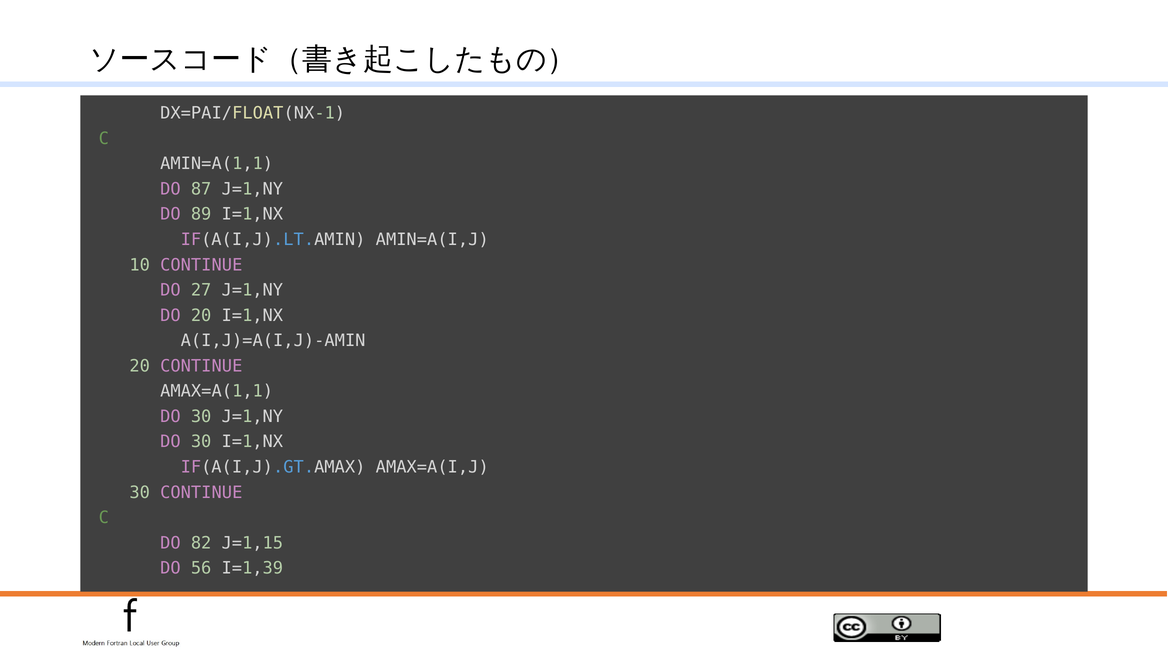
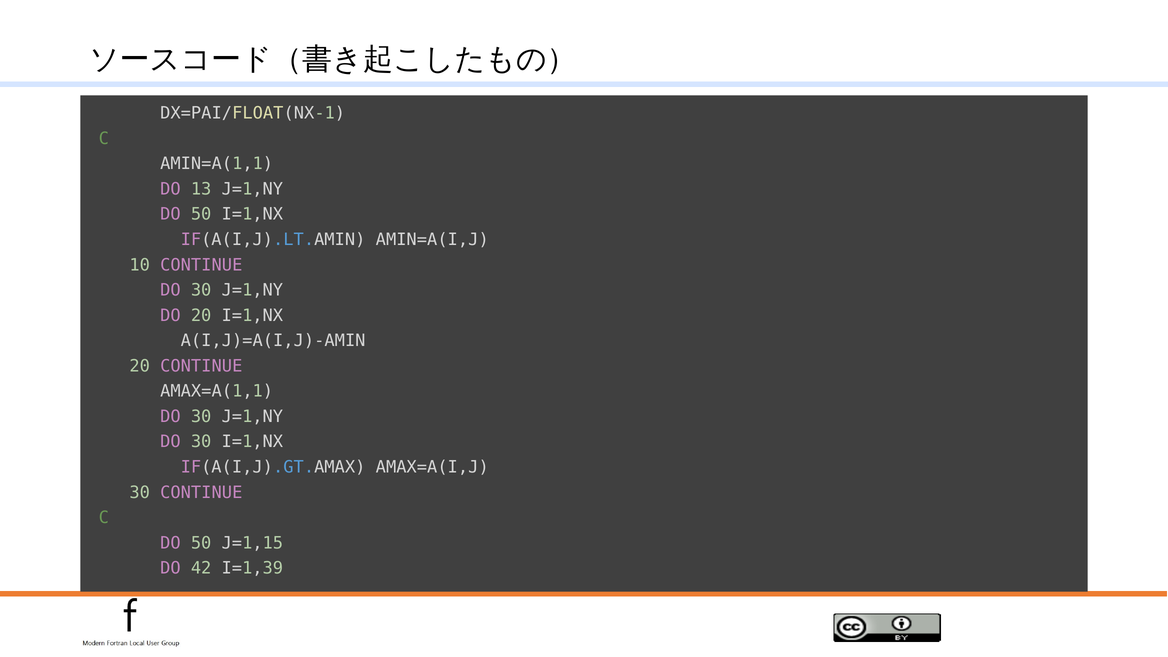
87: 87 -> 13 (201, 189)
89: 89 -> 50 (201, 214)
27: 27 -> 30 (201, 290)
82: 82 -> 50 (201, 543)
56: 56 -> 42 (201, 568)
